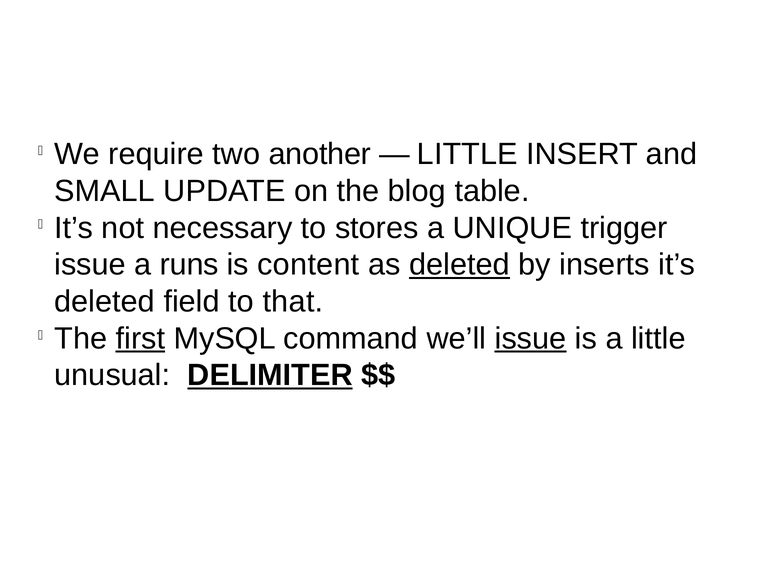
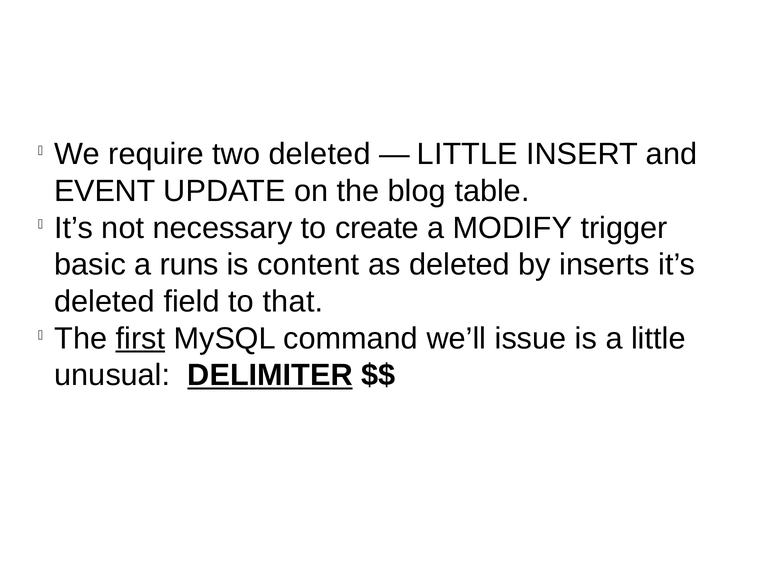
two another: another -> deleted (320, 154)
SMALL: SMALL -> EVENT (105, 191)
stores: stores -> create (377, 228)
UNIQUE: UNIQUE -> MODIFY (512, 228)
issue: issue -> basic (90, 265)
deleted underline: present -> none (459, 265)
issue underline: present -> none (531, 338)
